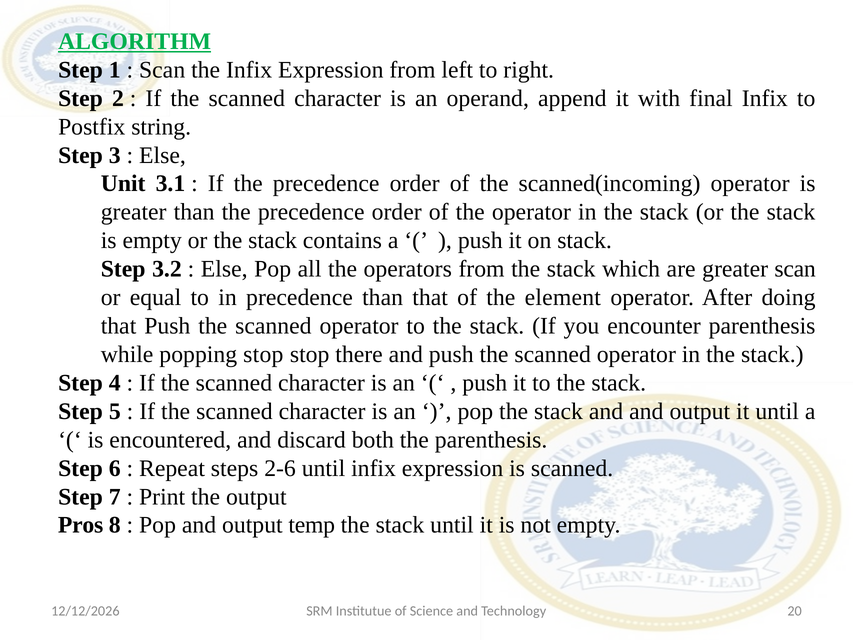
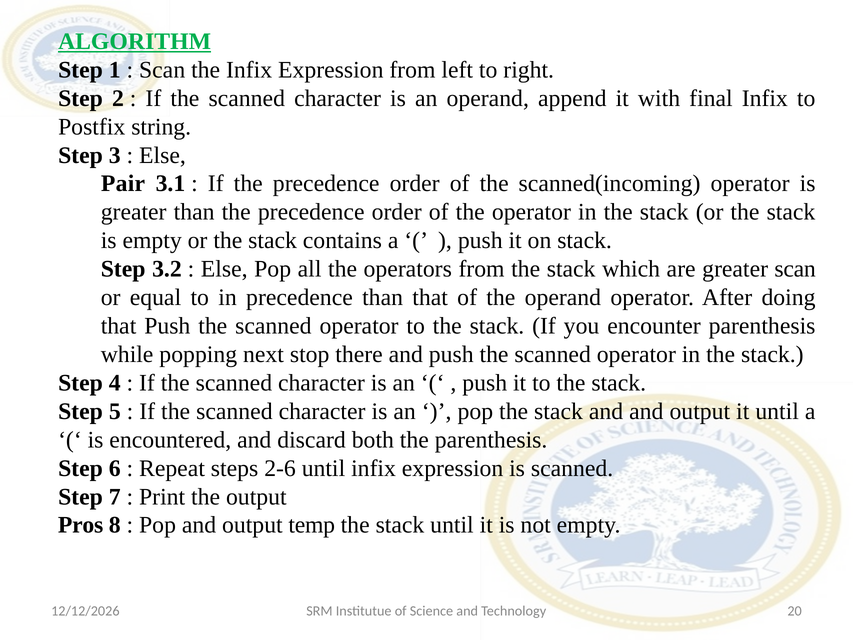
Unit: Unit -> Pair (123, 184)
the element: element -> operand (563, 297)
popping stop: stop -> next (263, 354)
